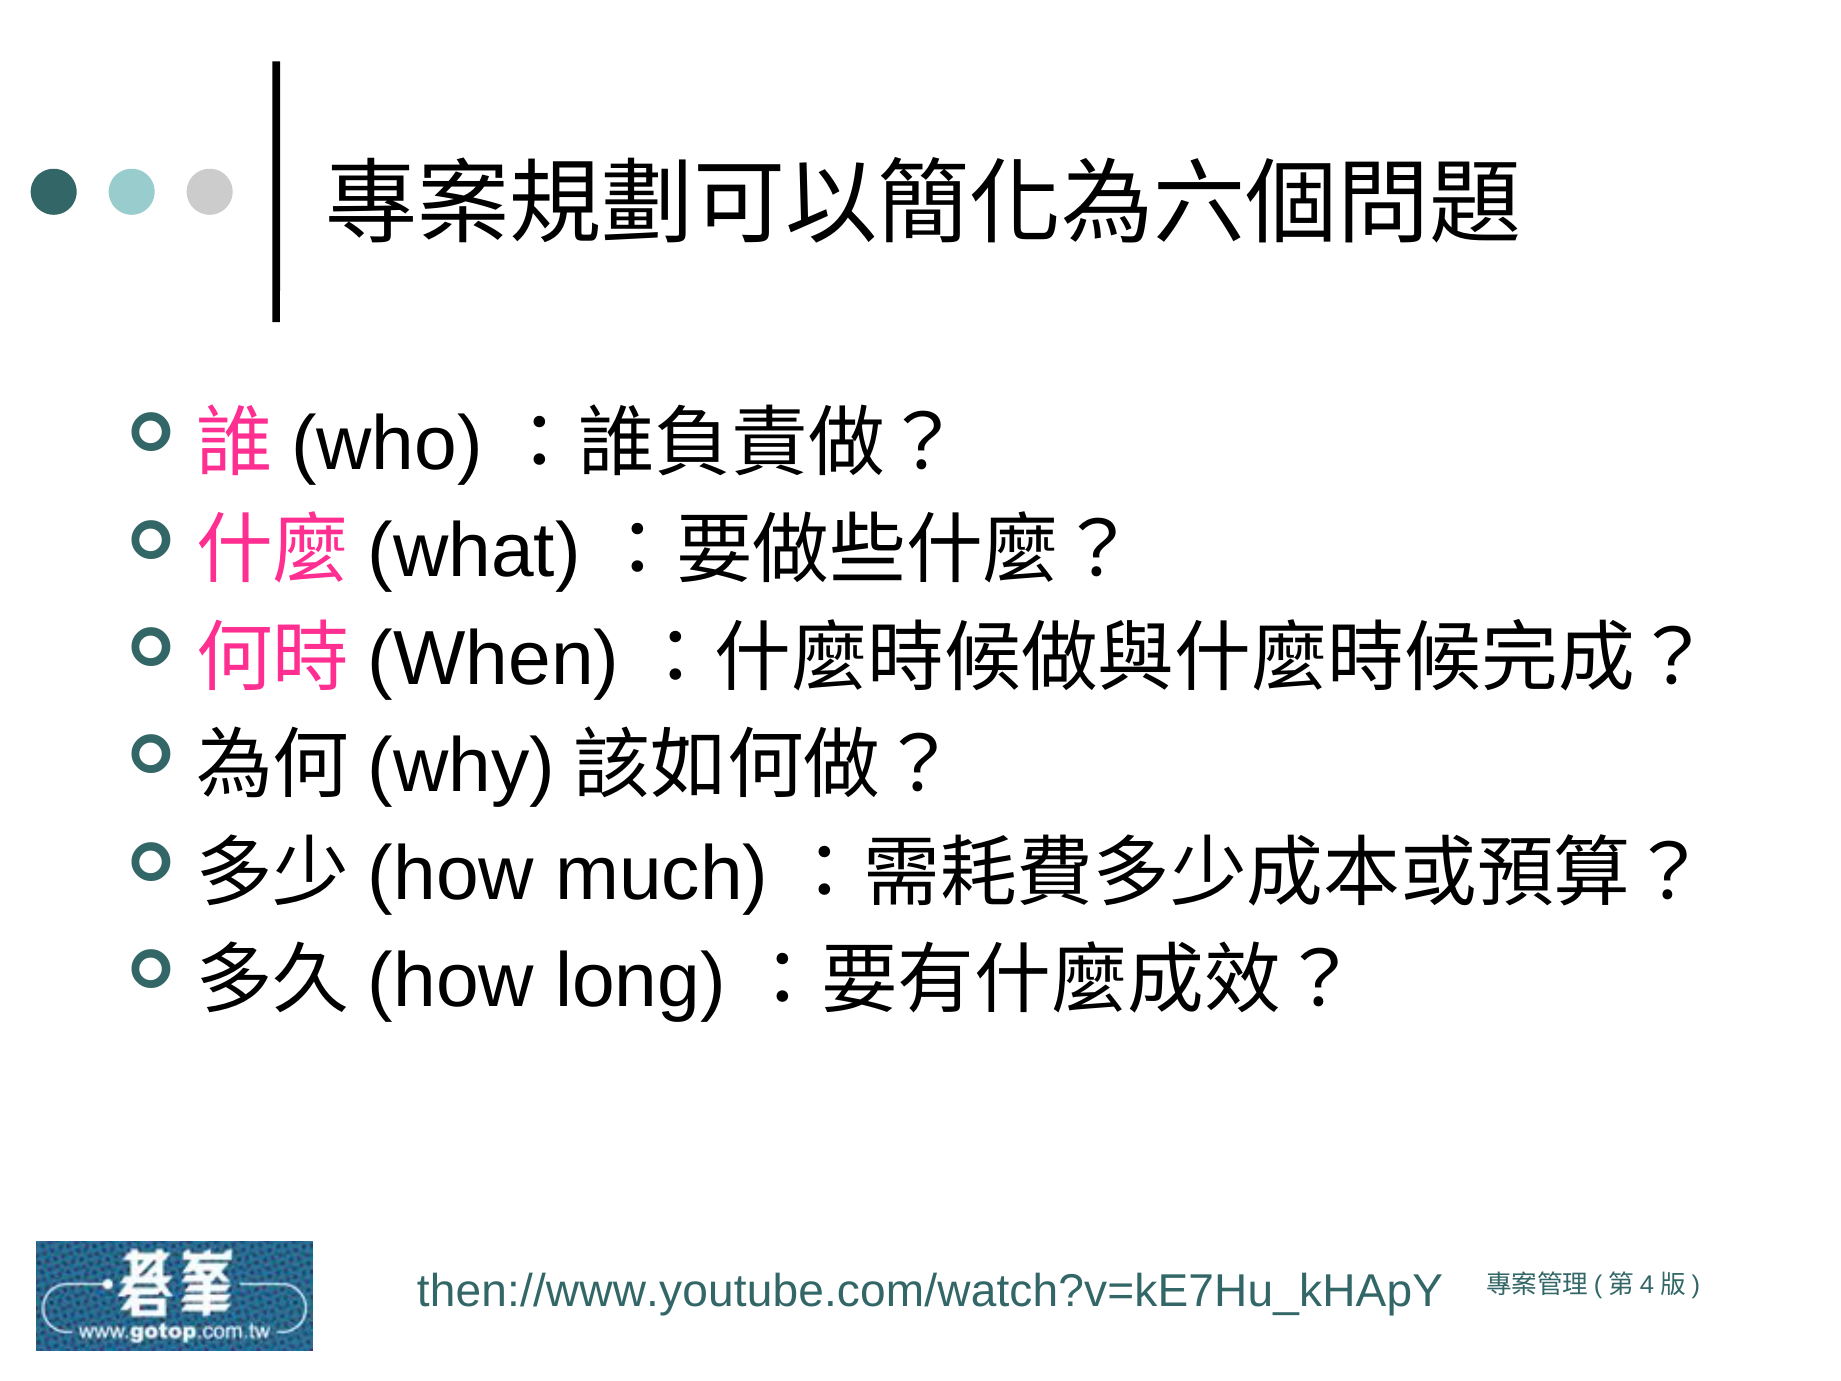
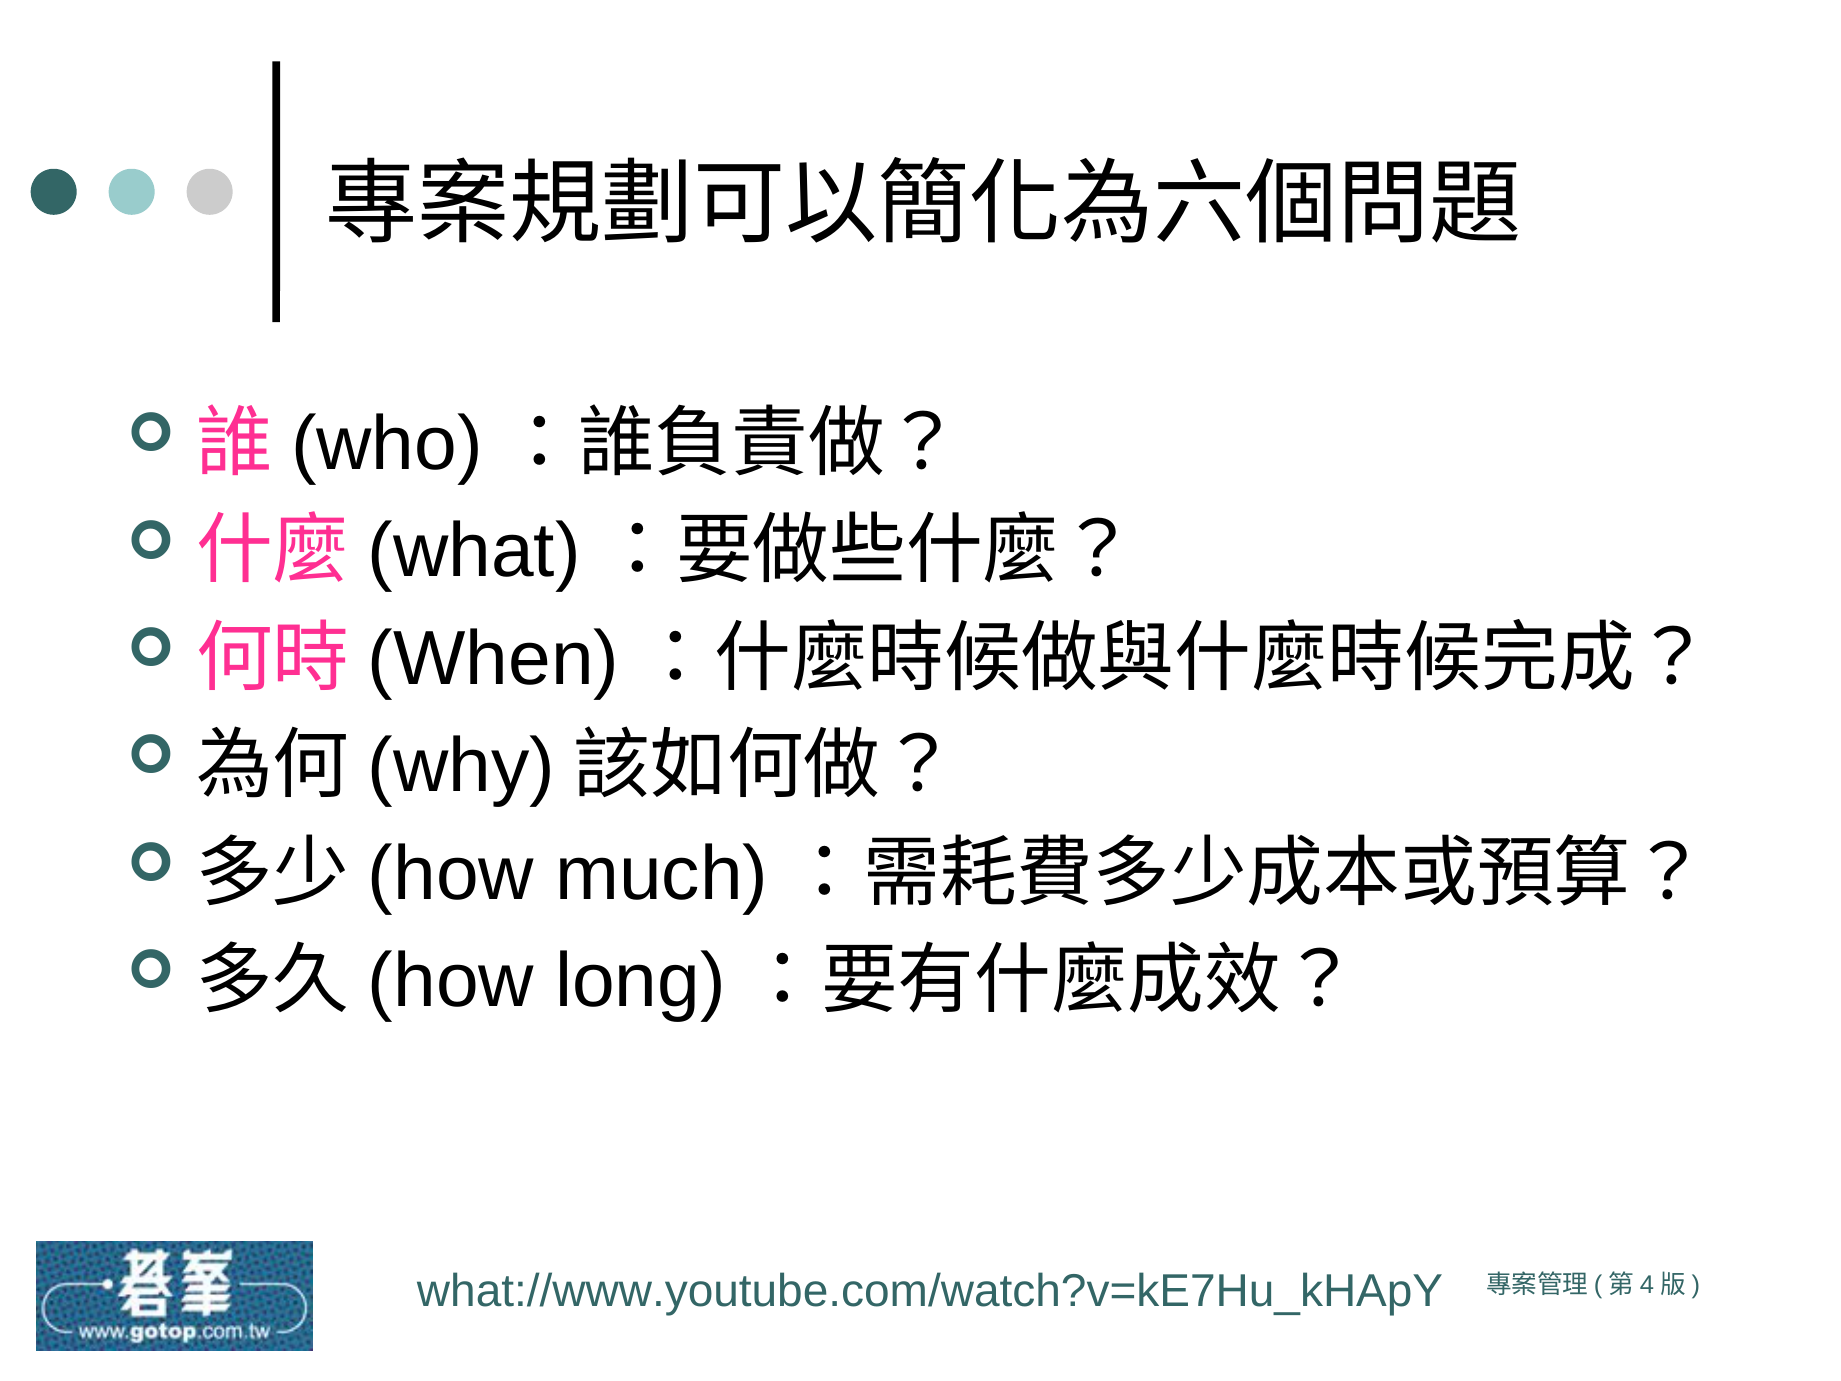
then://www.youtube.com/watch?v=kE7Hu_kHApY: then://www.youtube.com/watch?v=kE7Hu_kHApY -> what://www.youtube.com/watch?v=kE7Hu_kHApY (930, 1291)
